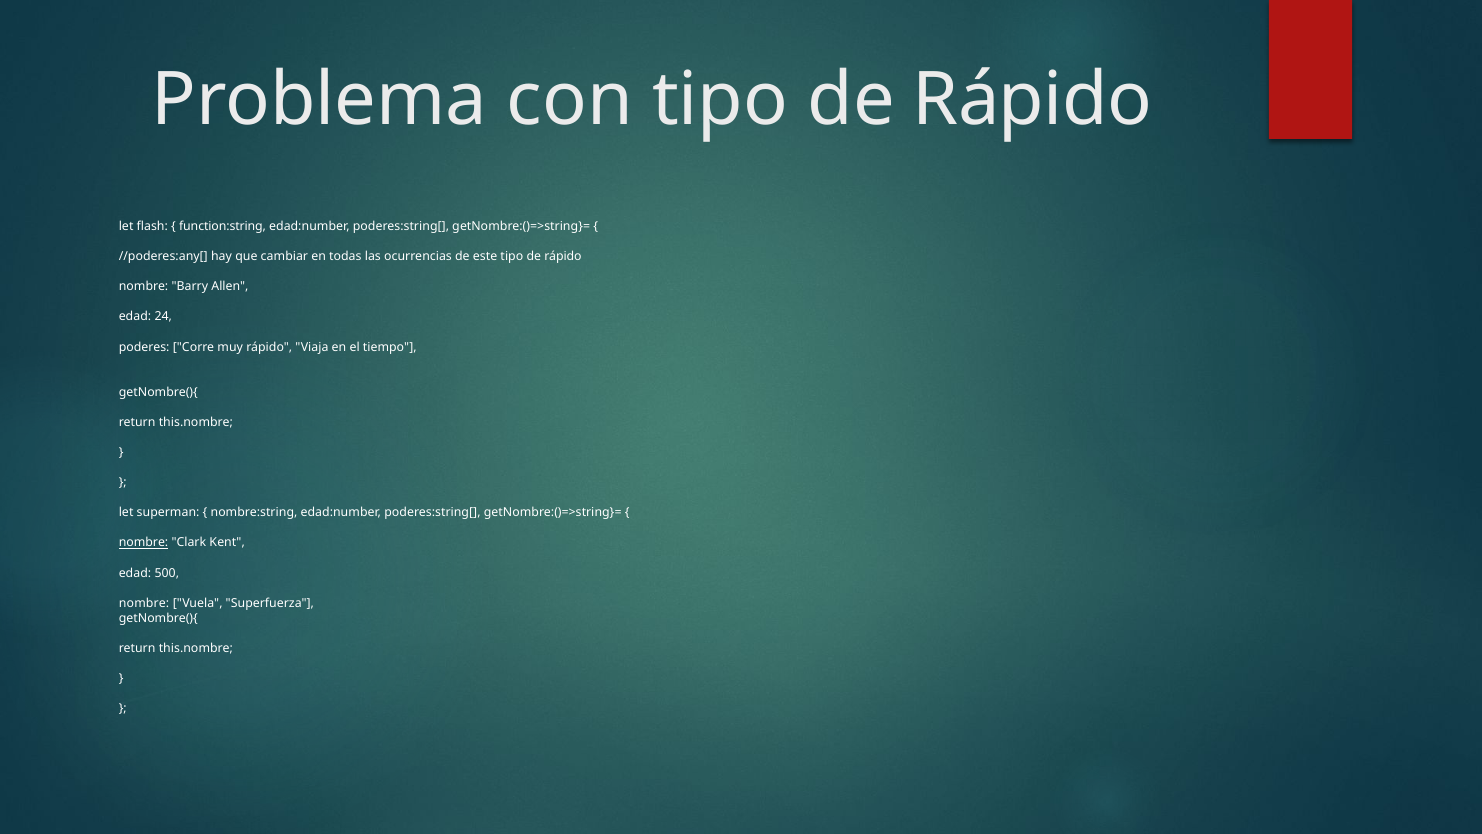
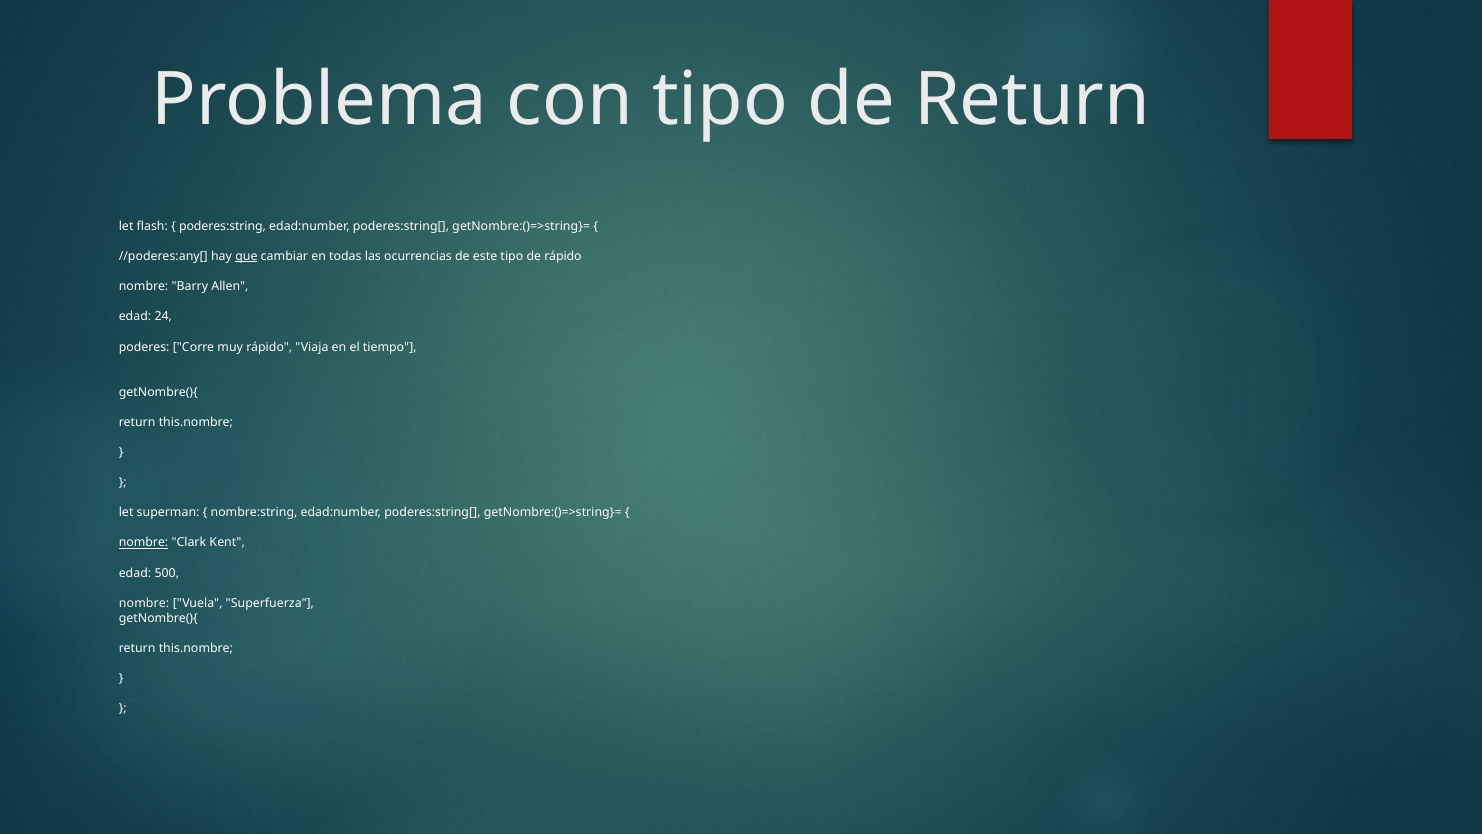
con tipo de Rápido: Rápido -> Return (1032, 100)
function:string: function:string -> poderes:string (223, 226)
que underline: none -> present (246, 256)
